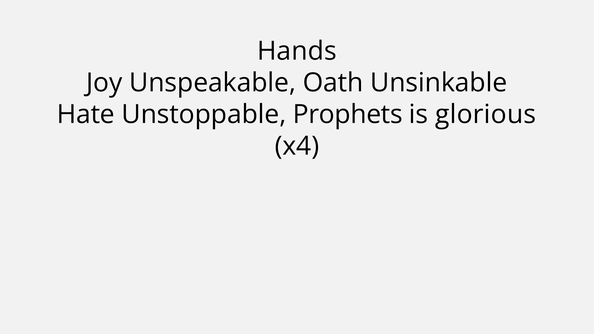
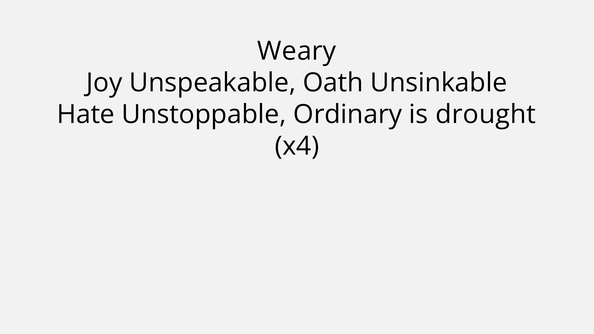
Hands: Hands -> Weary (297, 51)
Prophets: Prophets -> Ordinary (348, 114)
glorious: glorious -> drought (486, 114)
